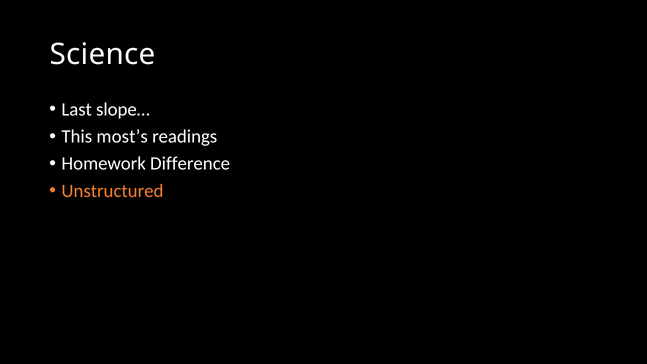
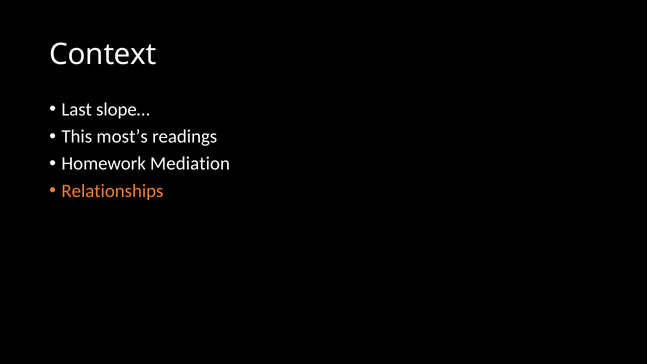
Science: Science -> Context (103, 54)
Difference: Difference -> Mediation (190, 164)
Unstructured: Unstructured -> Relationships (112, 191)
